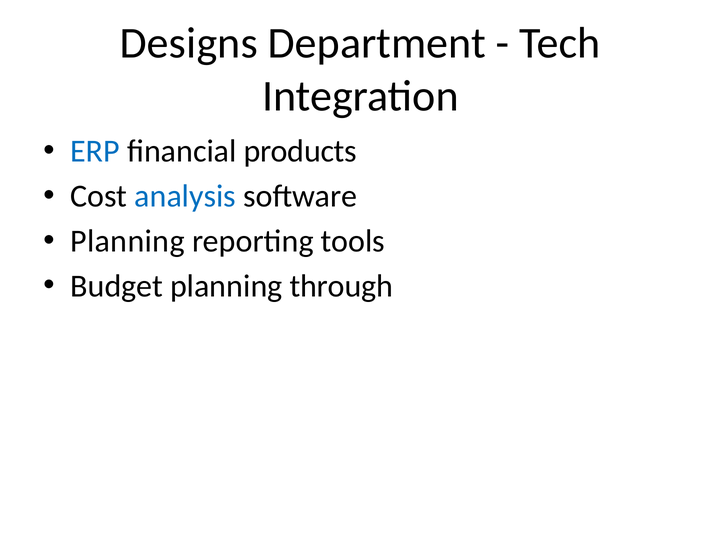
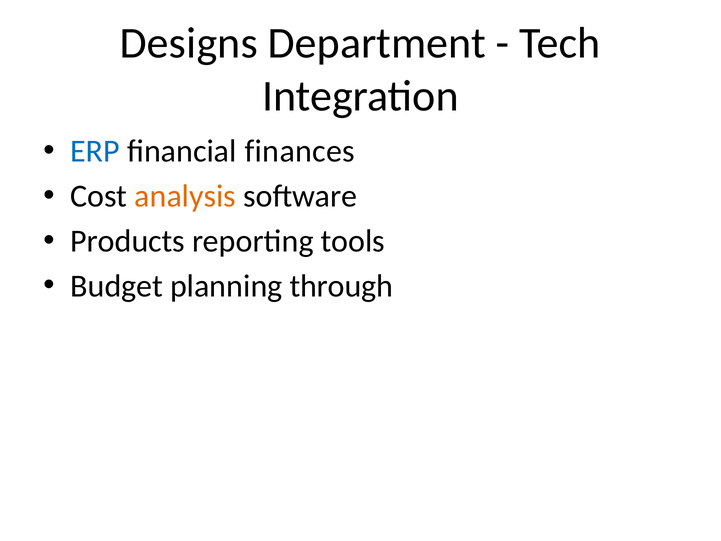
products: products -> finances (300, 151)
analysis colour: blue -> orange (185, 196)
Planning: Planning -> Products (128, 241)
